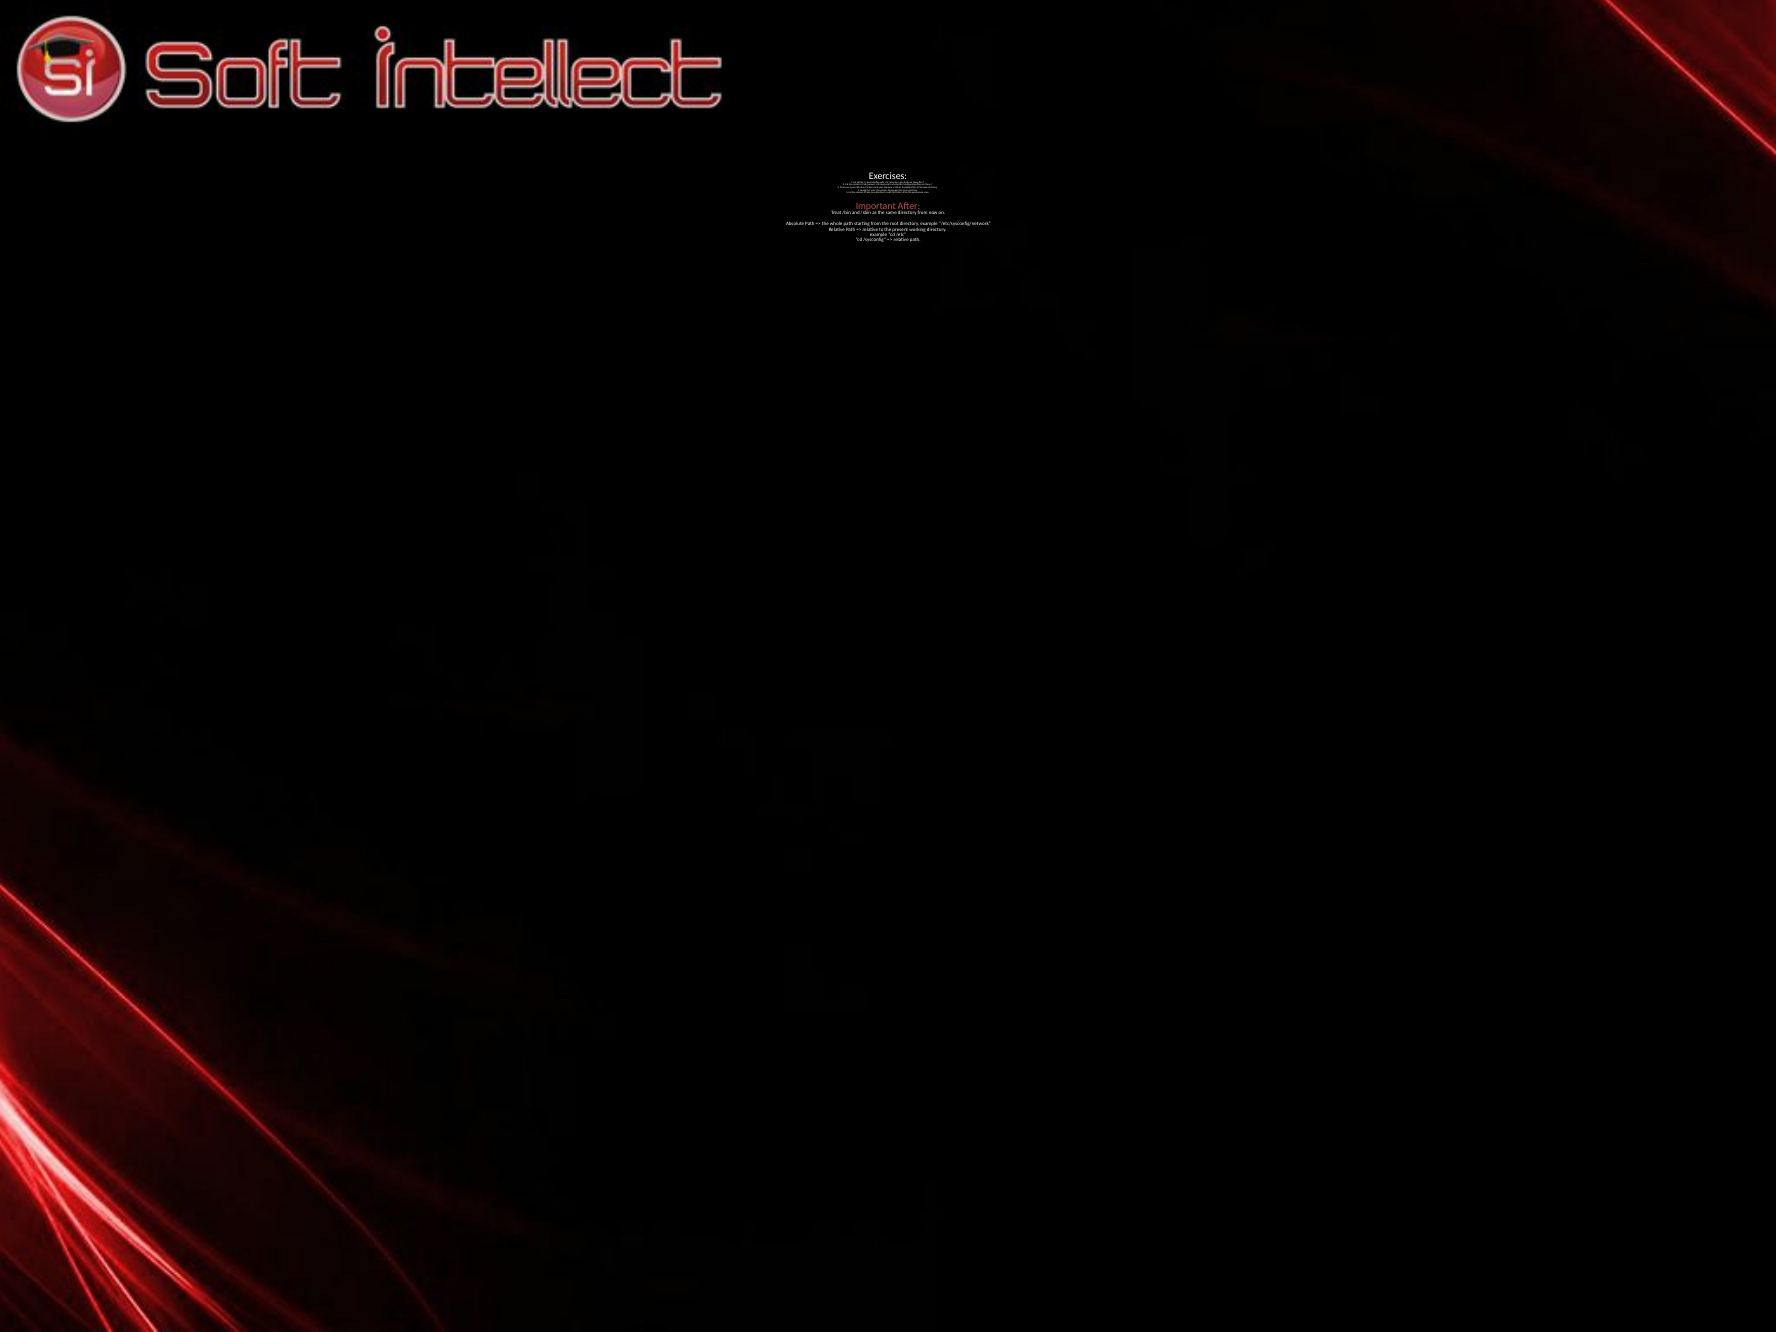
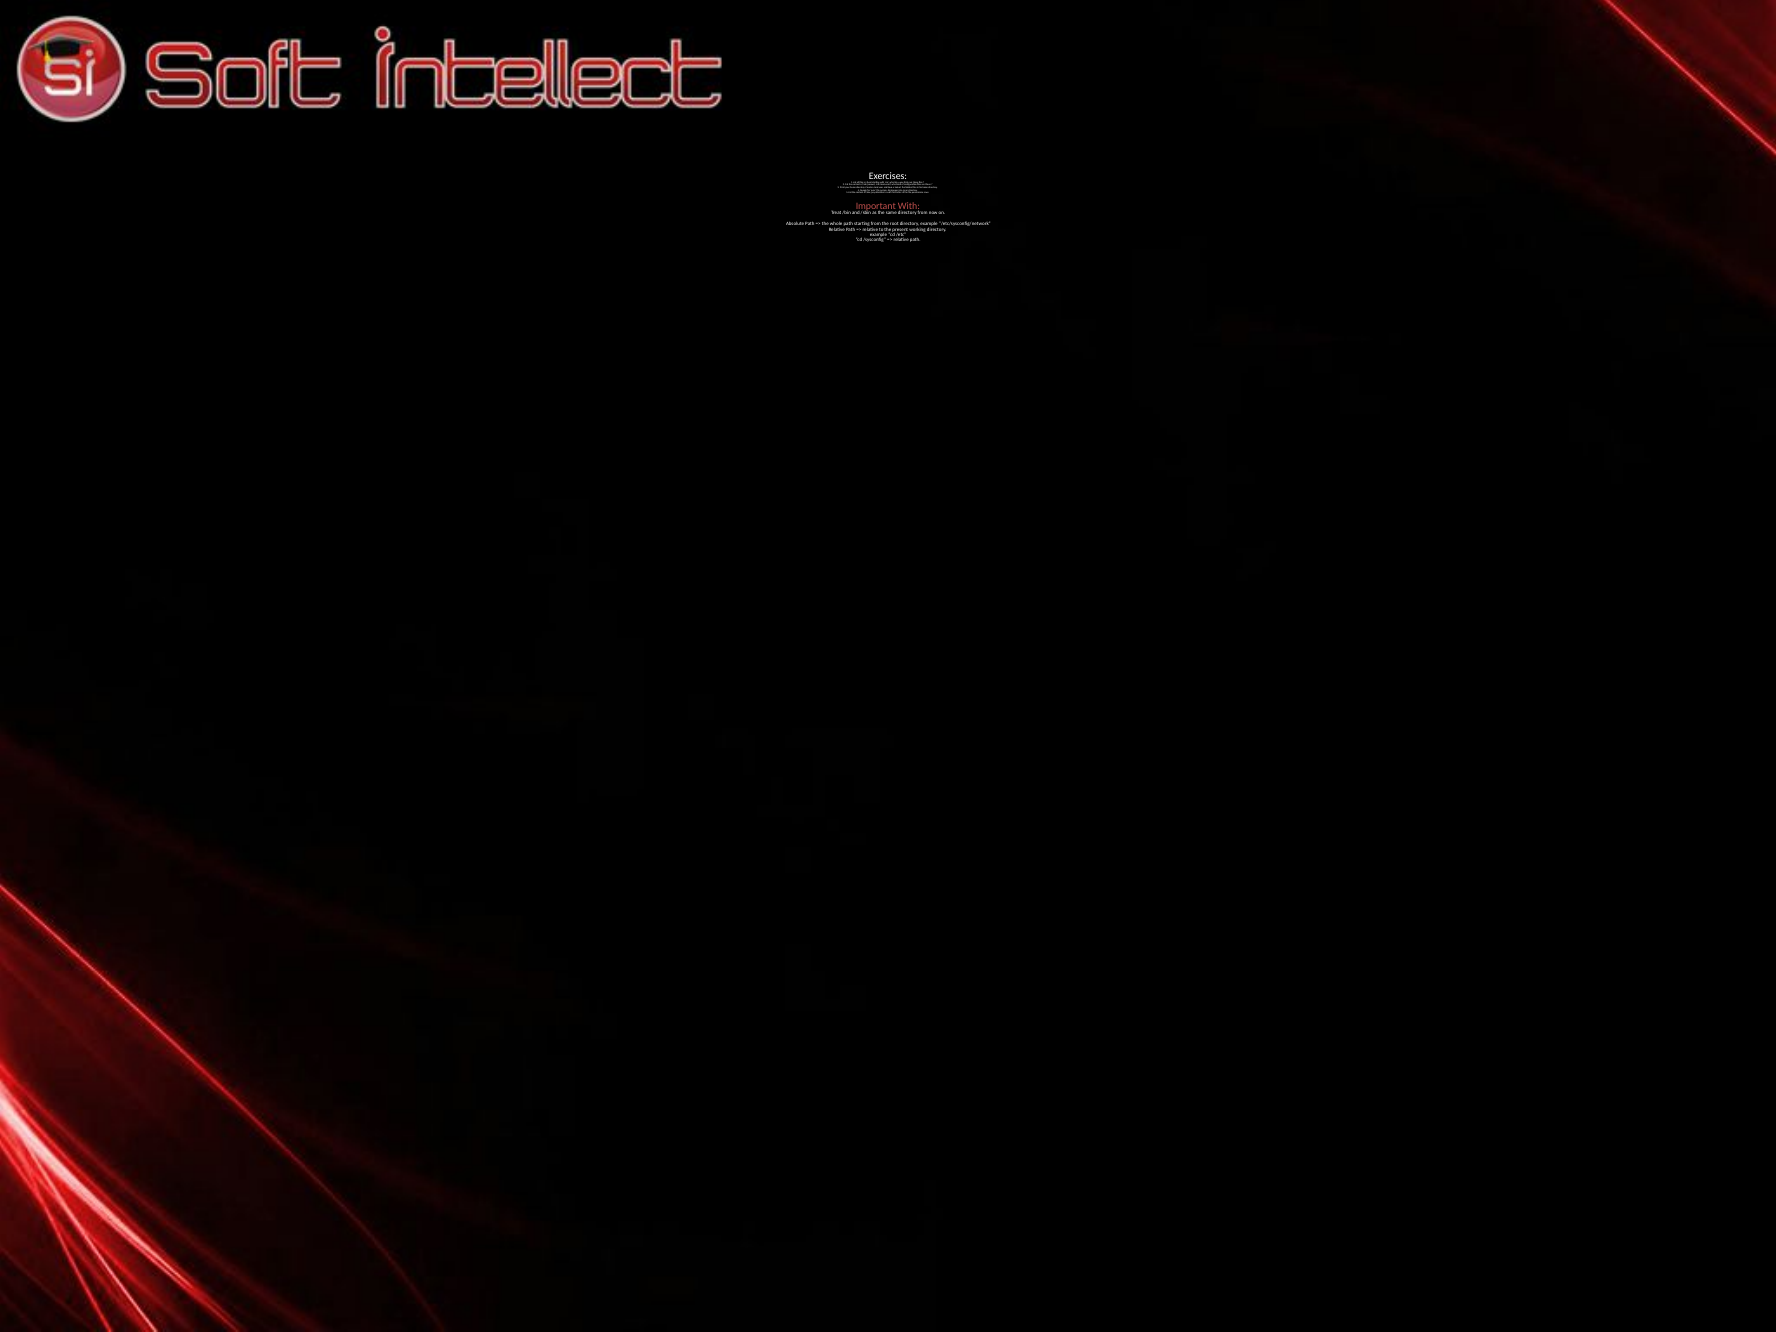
Important After: After -> With (909, 206)
